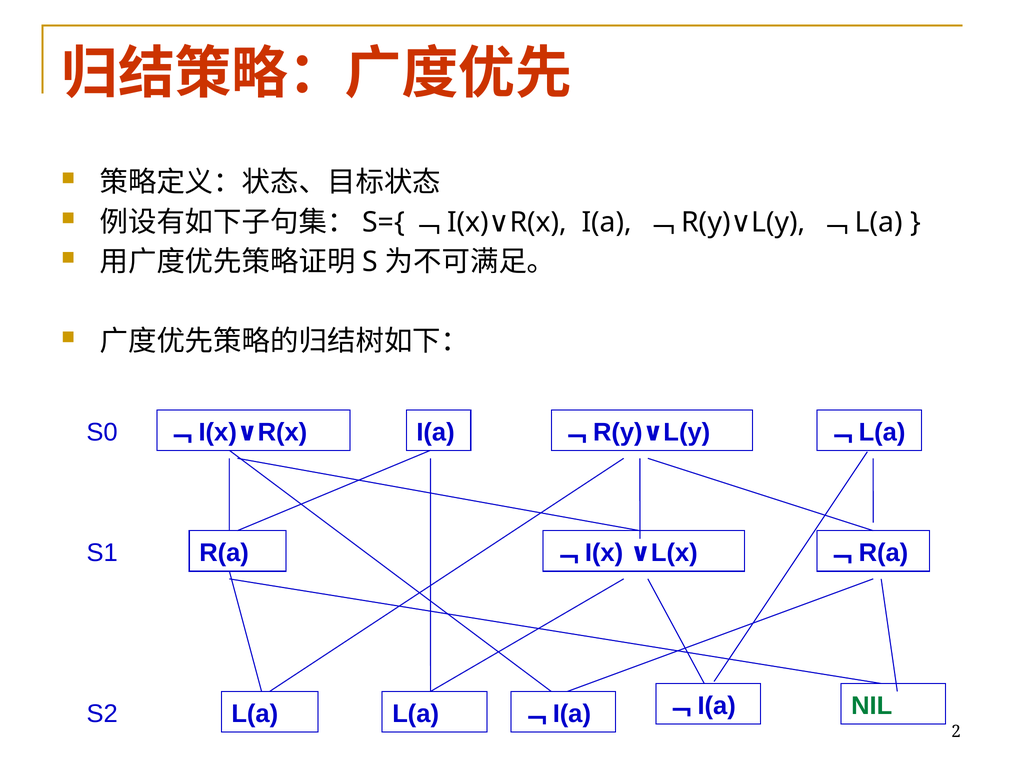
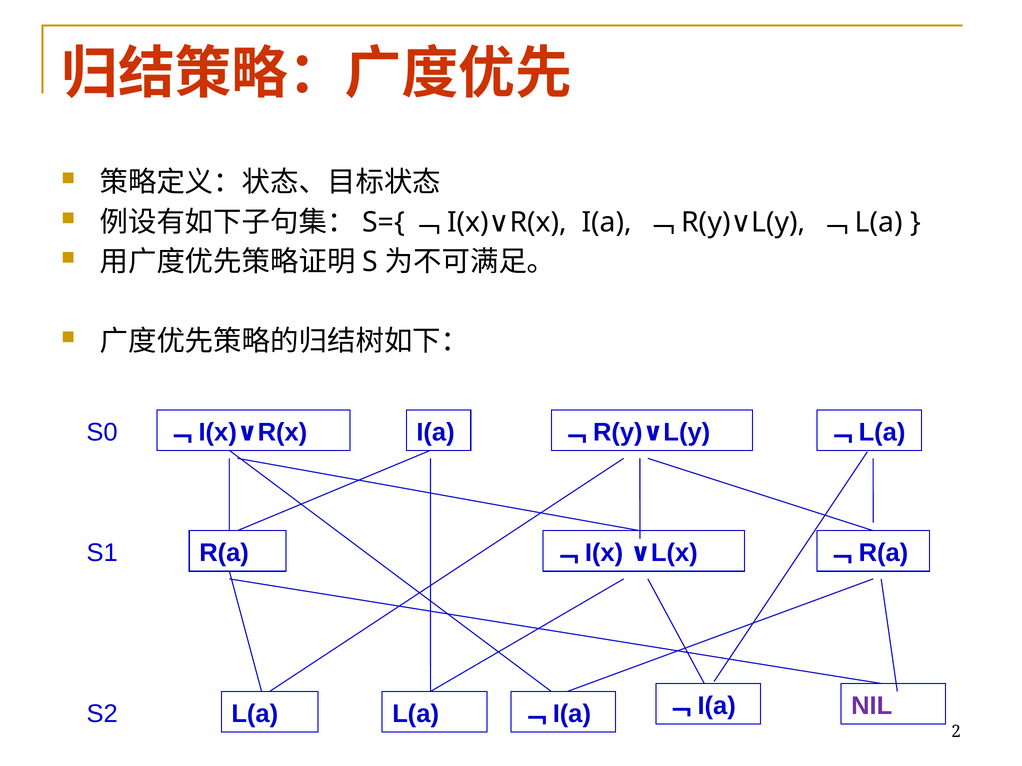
NIL colour: green -> purple (872, 706)
